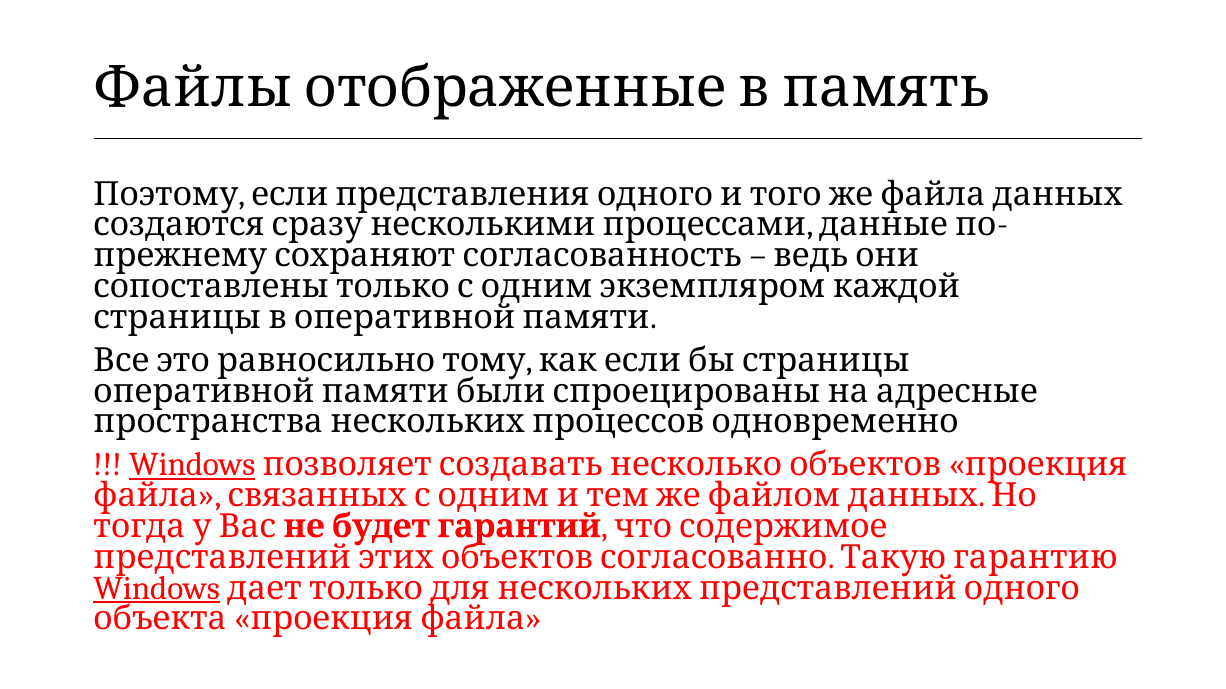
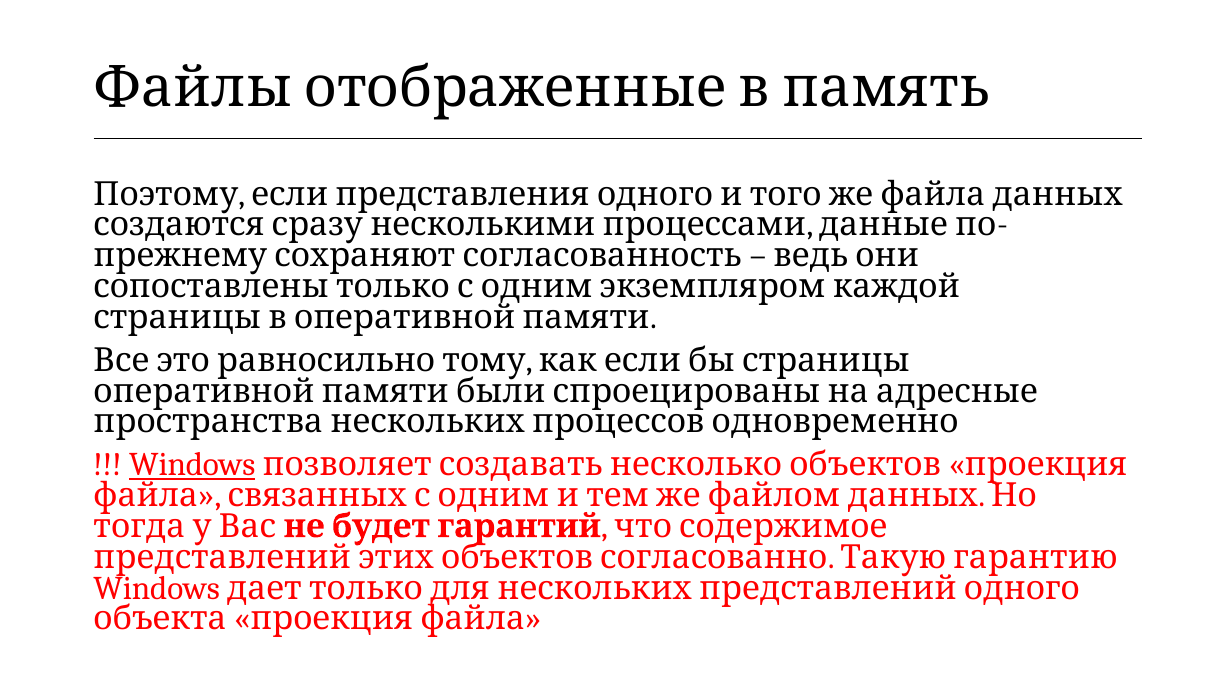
Windows underline: present -> none (157, 589)
